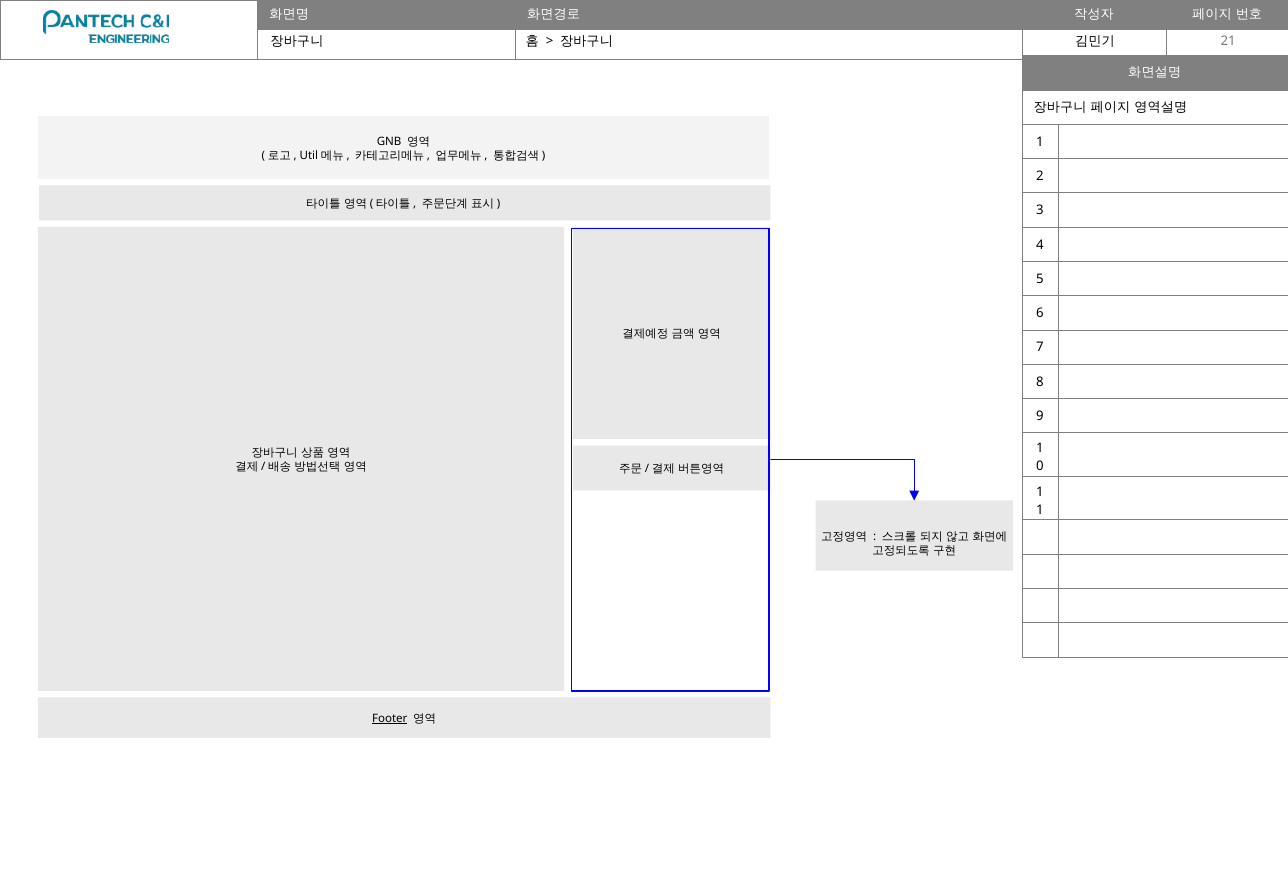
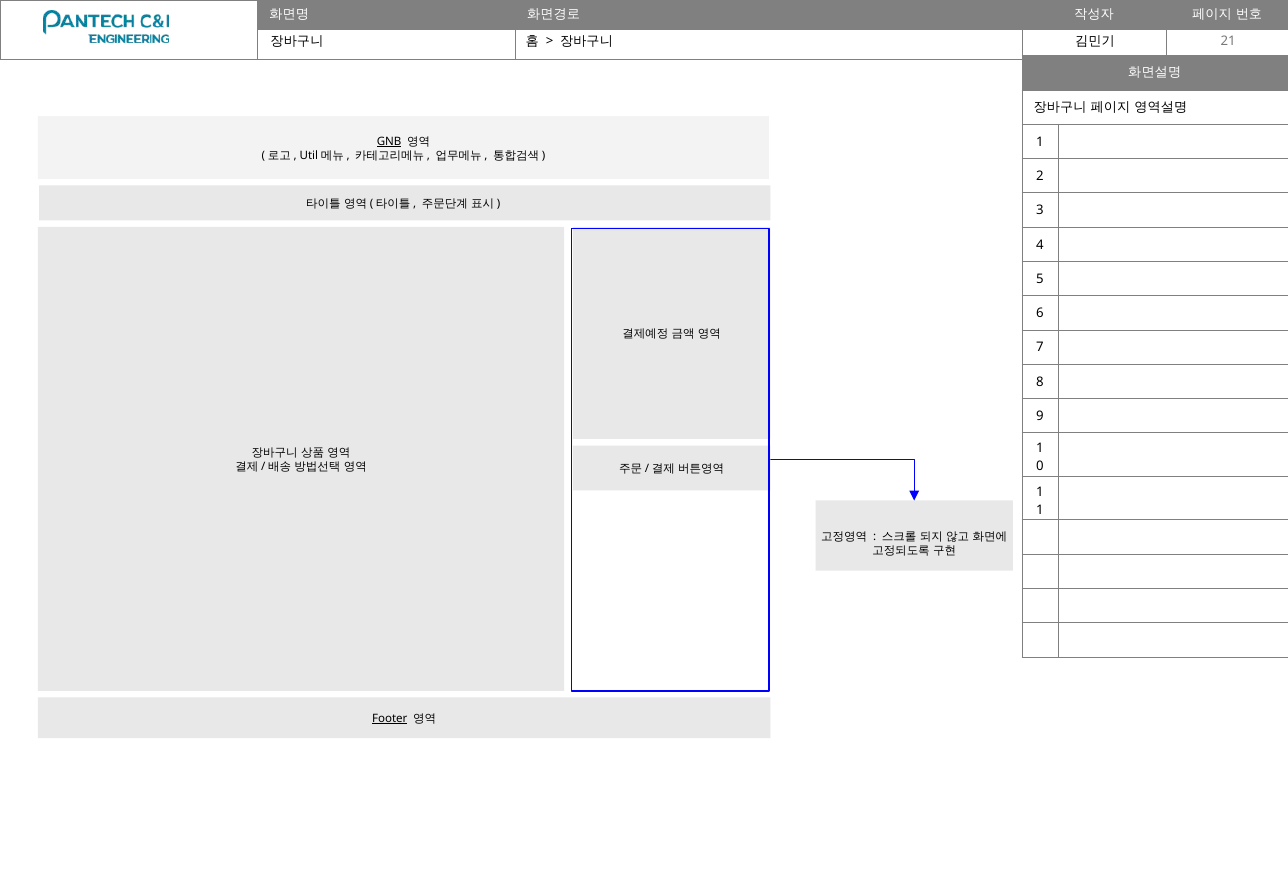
GNB underline: none -> present (389, 141)
